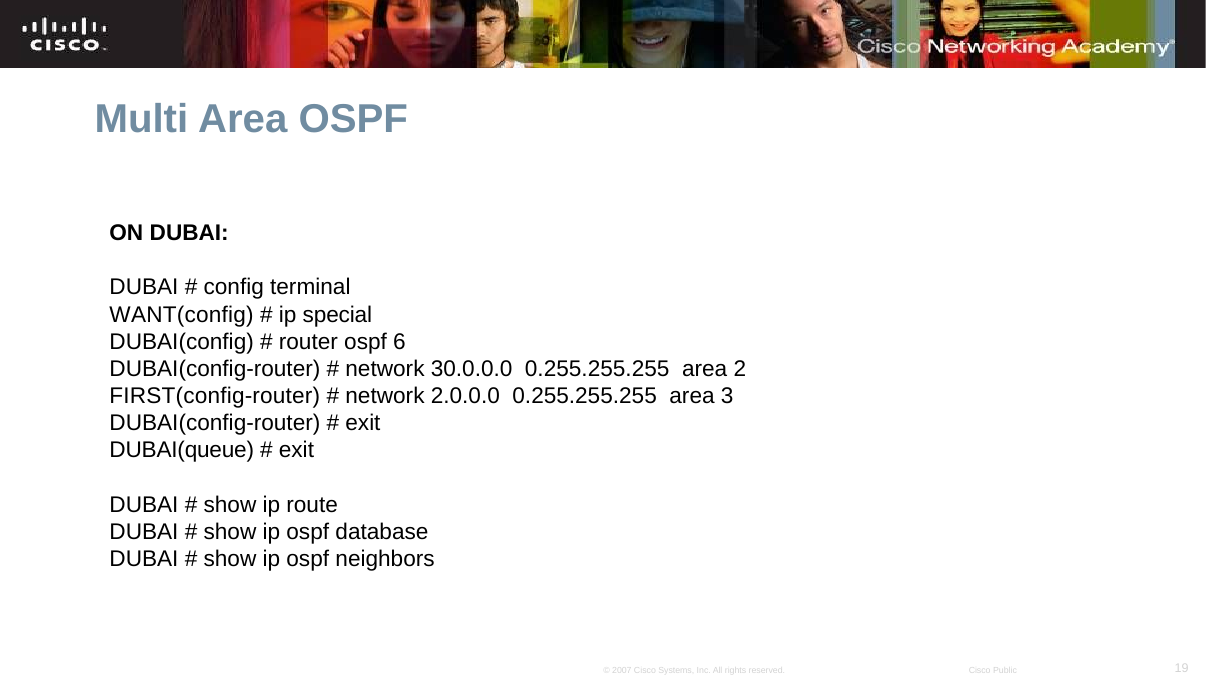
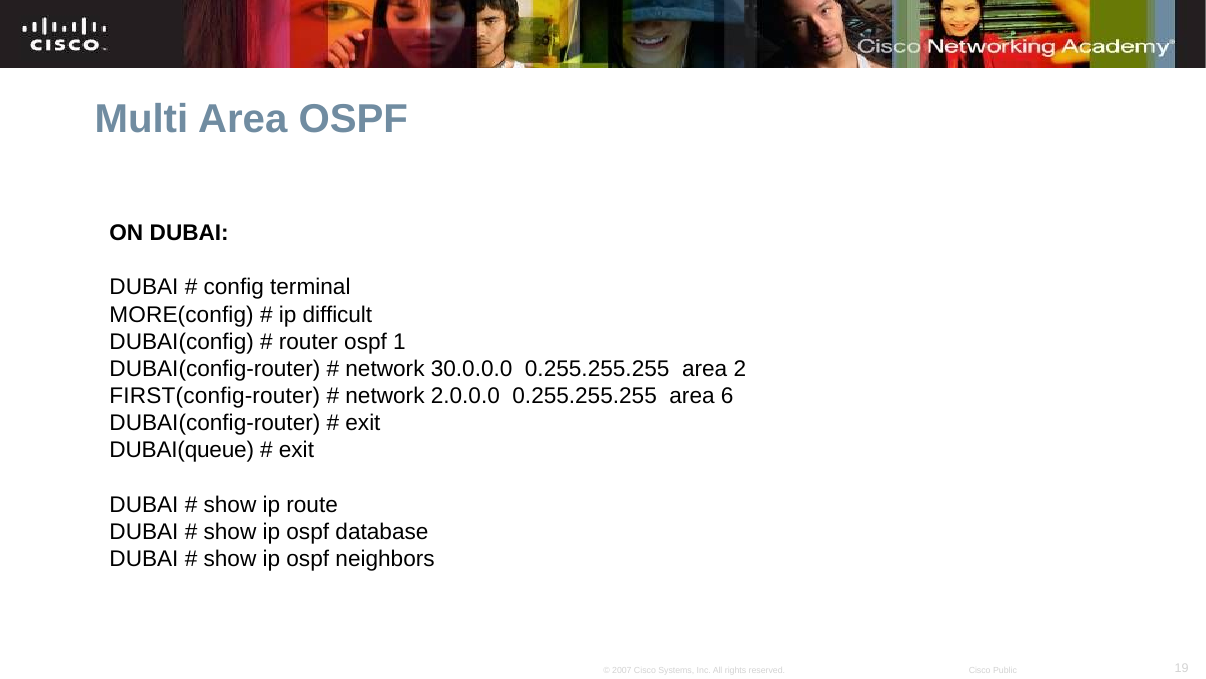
WANT(config: WANT(config -> MORE(config (182, 314)
special: special -> difficult (337, 314)
6: 6 -> 1 (399, 342)
3: 3 -> 6 (727, 396)
